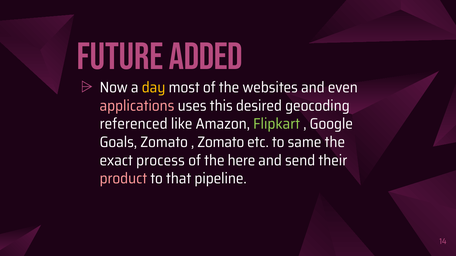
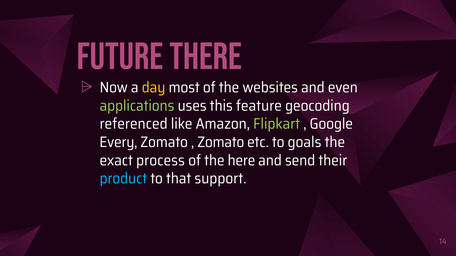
Added: Added -> There (206, 57)
applications colour: pink -> light green (137, 106)
desired: desired -> feature (259, 106)
Goals: Goals -> Every (118, 142)
same: same -> goals (304, 142)
product colour: pink -> light blue (123, 179)
pipeline: pipeline -> support (220, 179)
